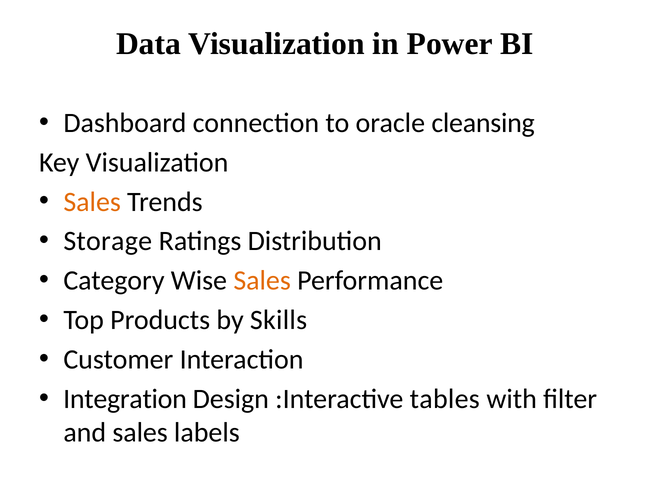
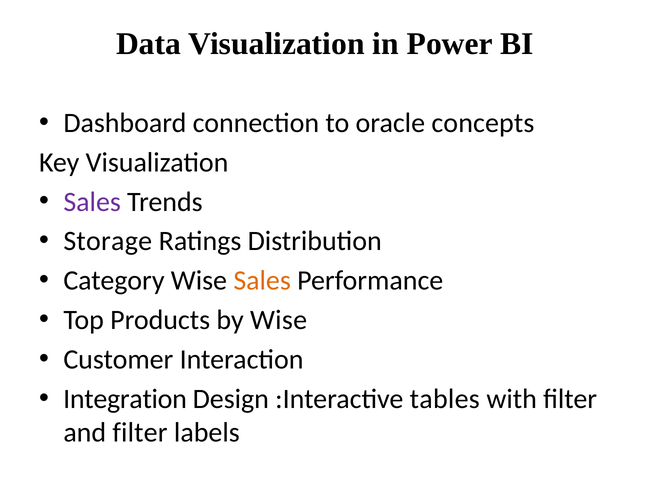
cleansing: cleansing -> concepts (483, 123)
Sales colour: orange -> purple (92, 202)
by Skills: Skills -> Wise (279, 320)
and sales: sales -> filter (140, 432)
